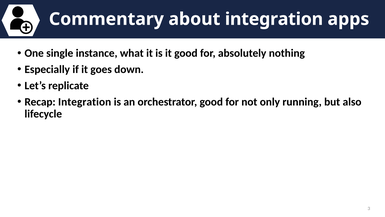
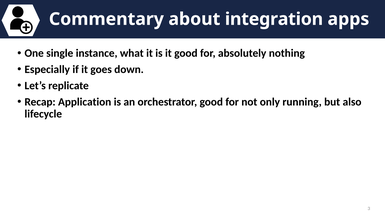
Recap Integration: Integration -> Application (85, 102)
